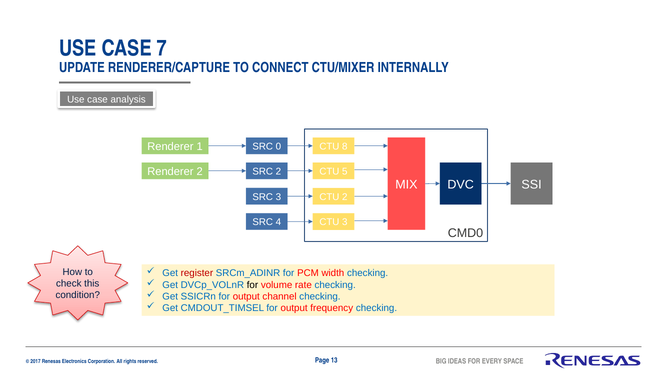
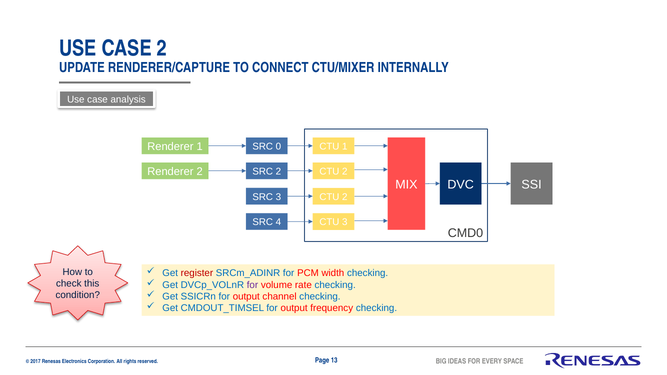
CASE 7: 7 -> 2 (162, 48)
CTU 8: 8 -> 1 (345, 147)
5: 5 -> 2 (345, 172)
for colour: black -> purple (252, 285)
